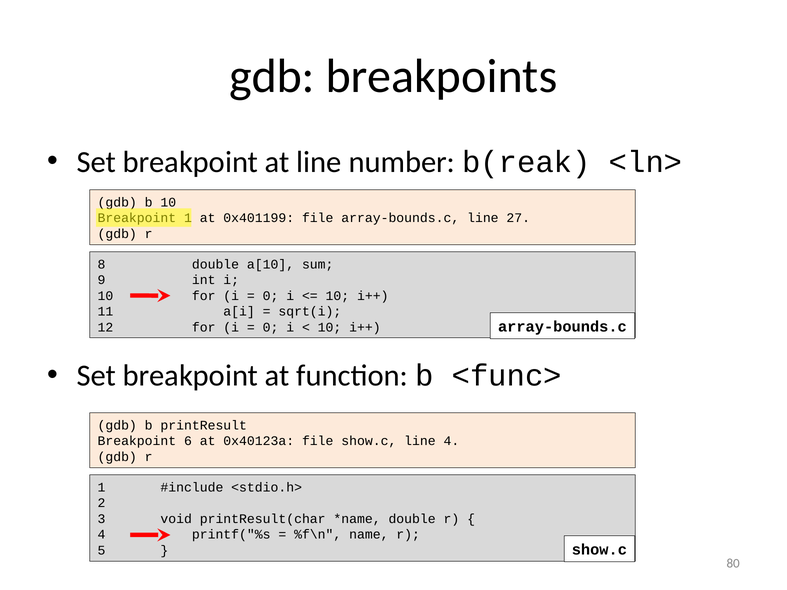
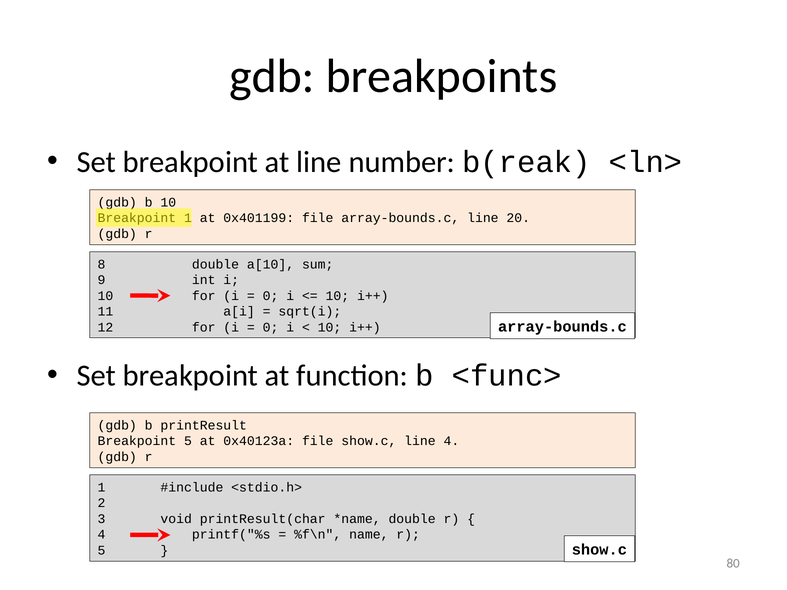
27: 27 -> 20 (518, 218)
Breakpoint 6: 6 -> 5 (188, 441)
